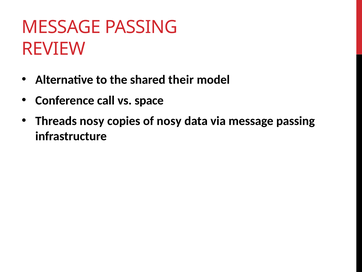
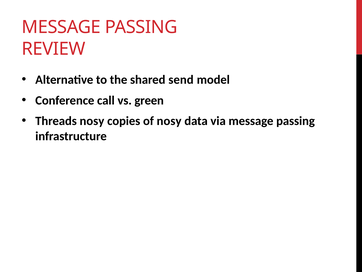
their: their -> send (181, 80)
space: space -> green (149, 100)
